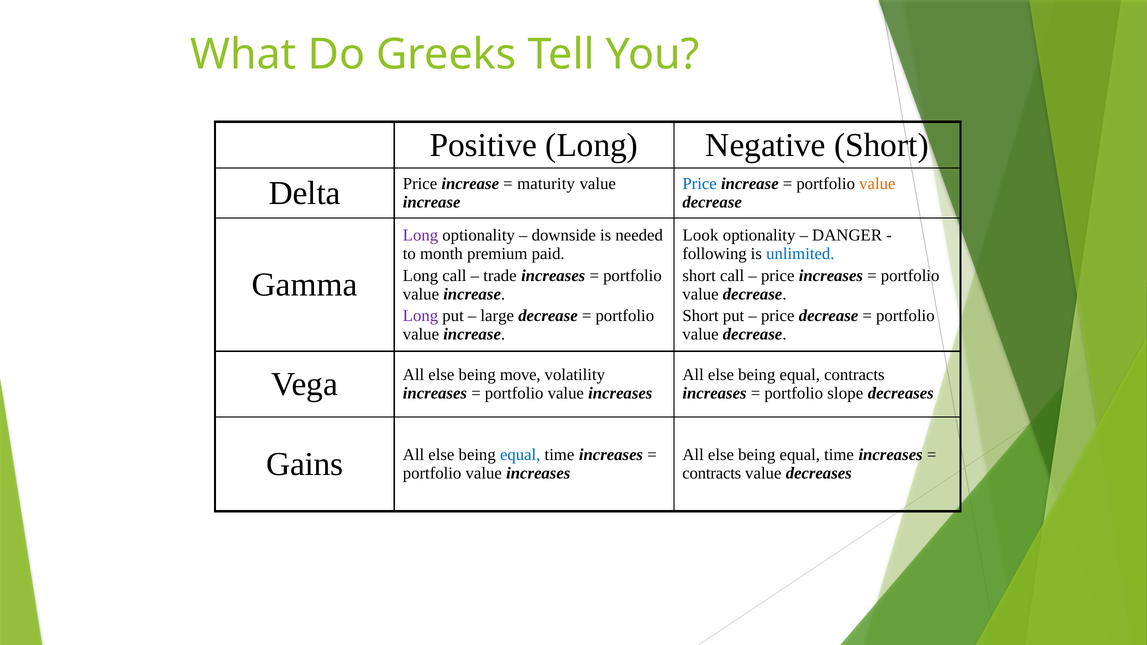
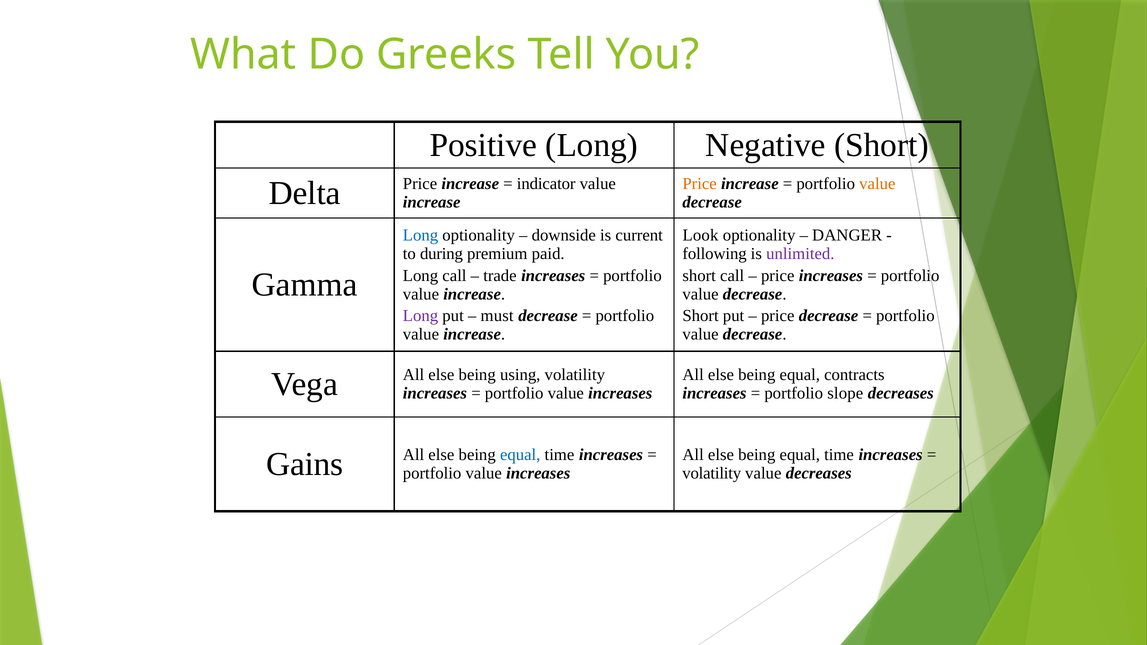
Price colour: blue -> orange (700, 184)
maturity: maturity -> indicator (546, 184)
Long colour: purple -> blue (421, 235)
needed: needed -> current (639, 235)
month: month -> during (441, 254)
unlimited colour: blue -> purple (800, 254)
large: large -> must (497, 316)
move: move -> using (520, 375)
contracts: contracts -> volatility (712, 474)
